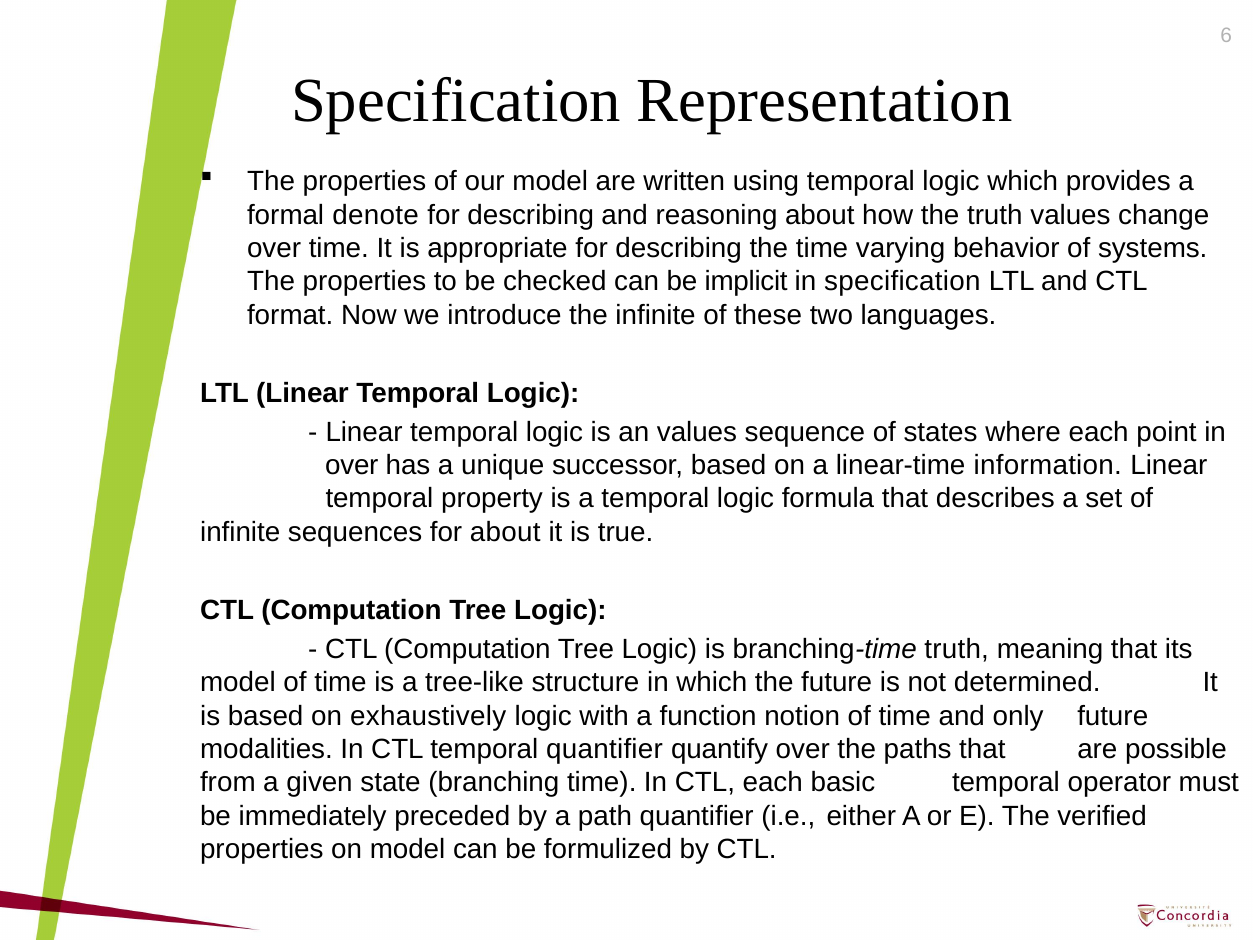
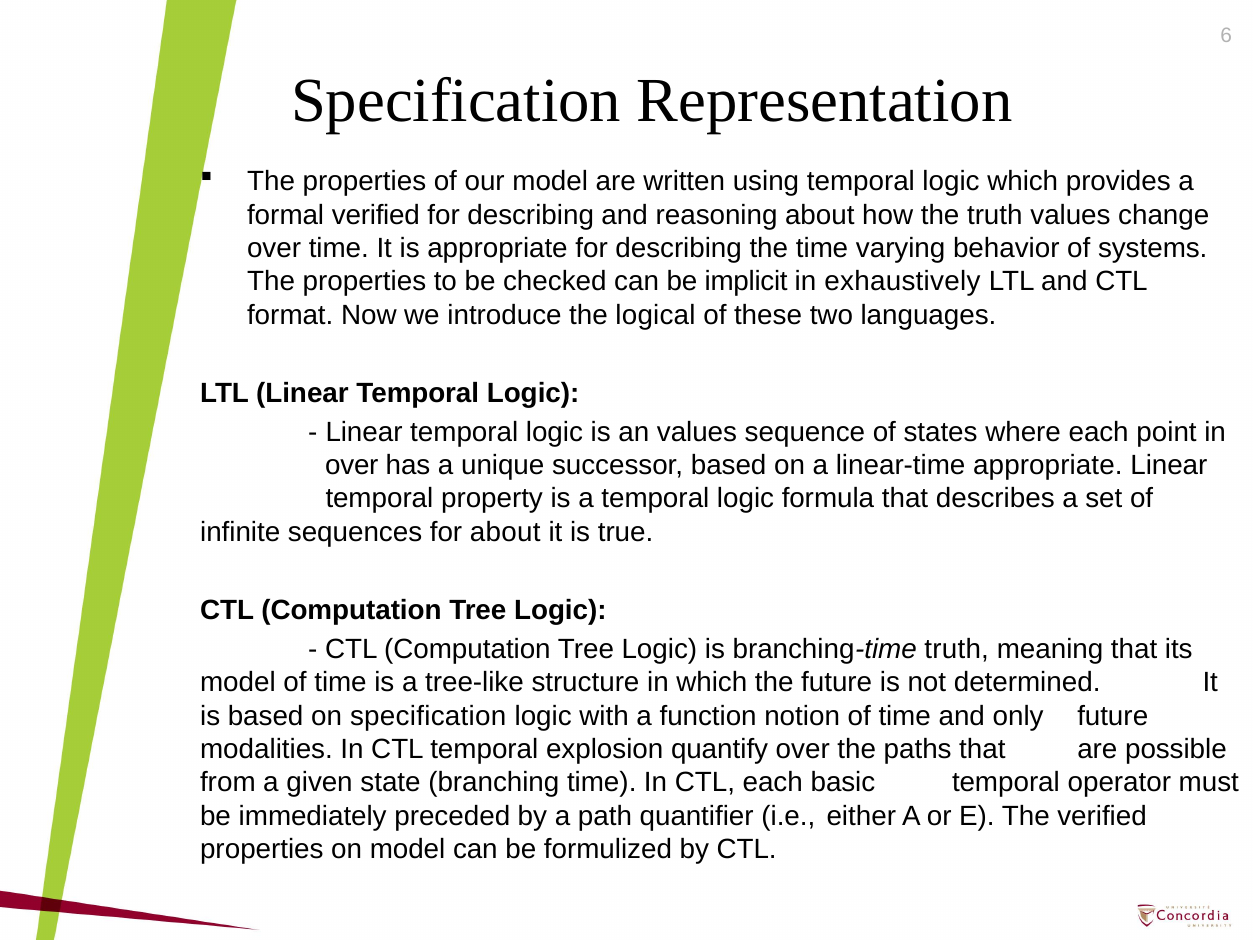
formal denote: denote -> verified (376, 215)
in specification: specification -> exhaustively (902, 282)
the infinite: infinite -> logical (655, 315)
linear-time information: information -> appropriate (1048, 465)
on exhaustively: exhaustively -> specification (428, 716)
temporal quantifier: quantifier -> explosion (605, 749)
